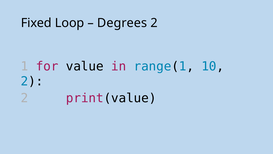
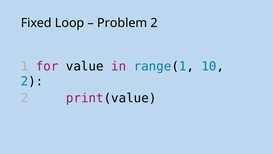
Degrees: Degrees -> Problem (122, 23)
